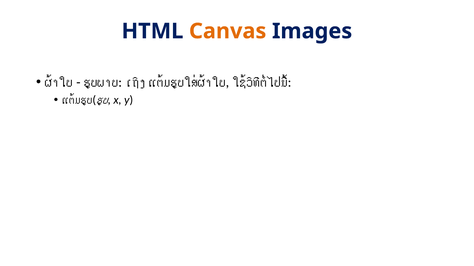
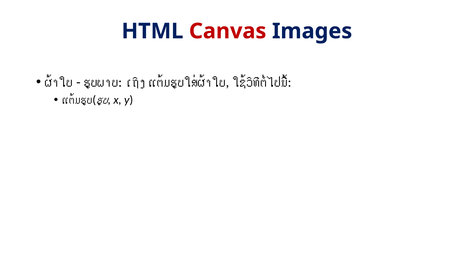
Canvas colour: orange -> red (228, 31)
